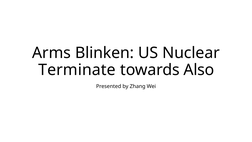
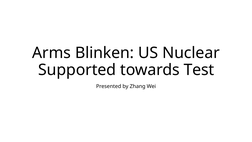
Terminate: Terminate -> Supported (77, 70)
Also: Also -> Test (199, 70)
